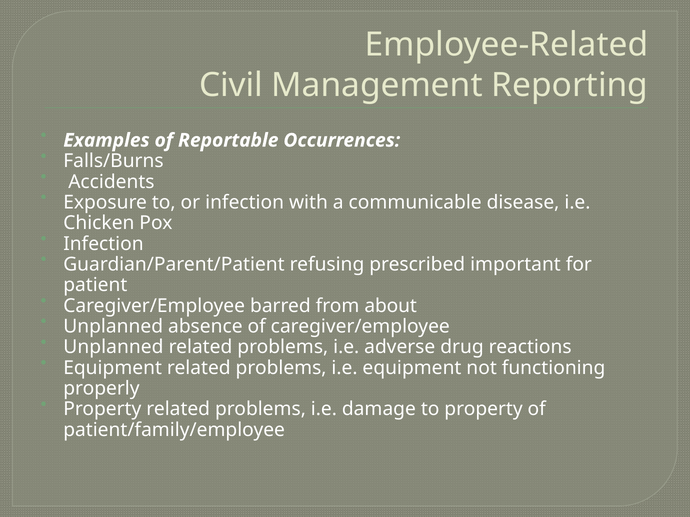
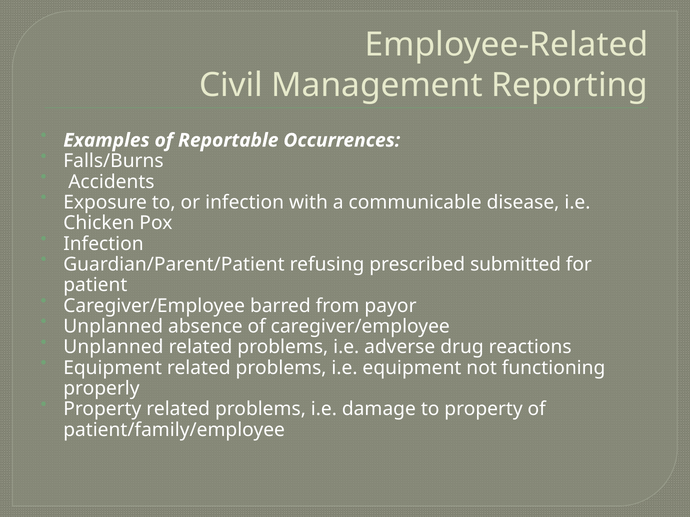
important: important -> submitted (516, 265)
about: about -> payor (391, 306)
